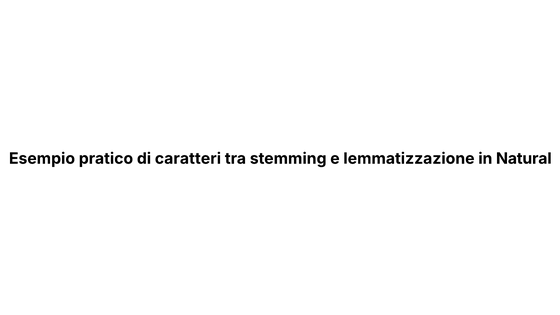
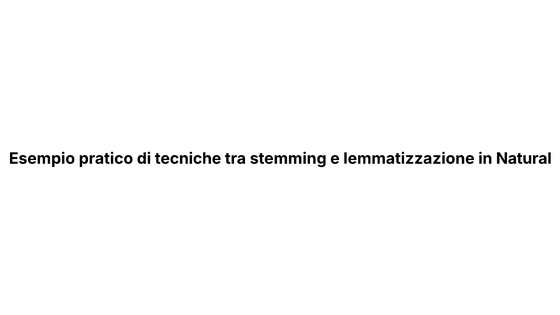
caratteri: caratteri -> tecniche (188, 159)
